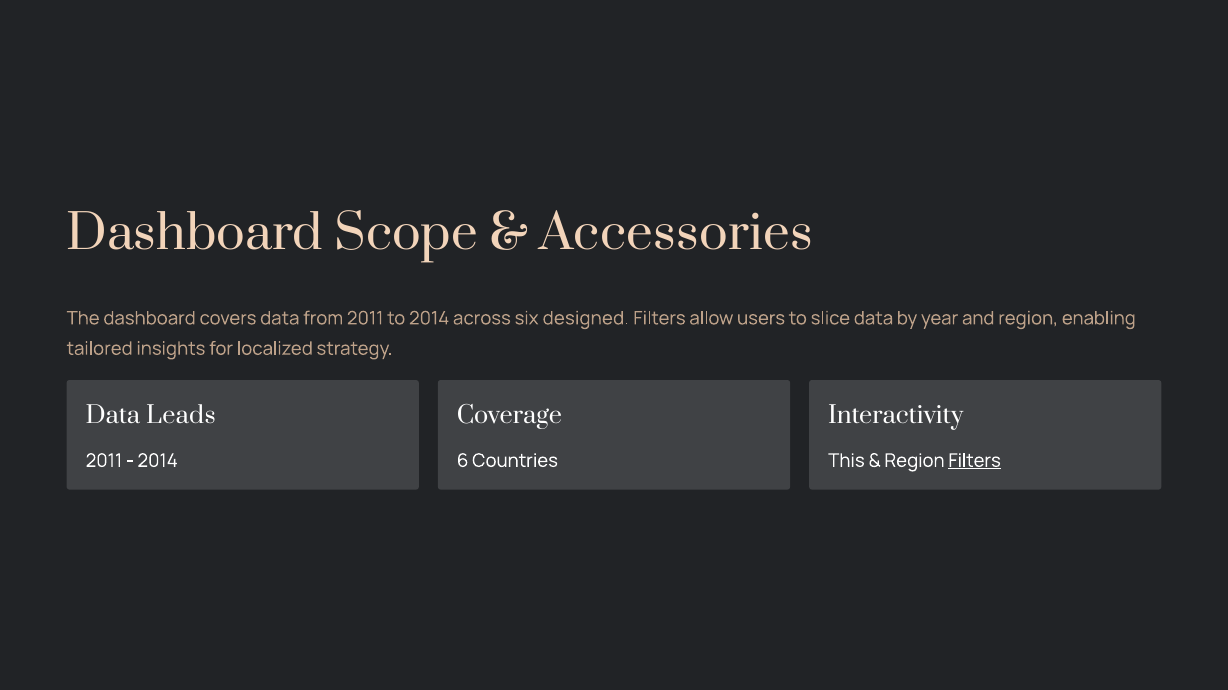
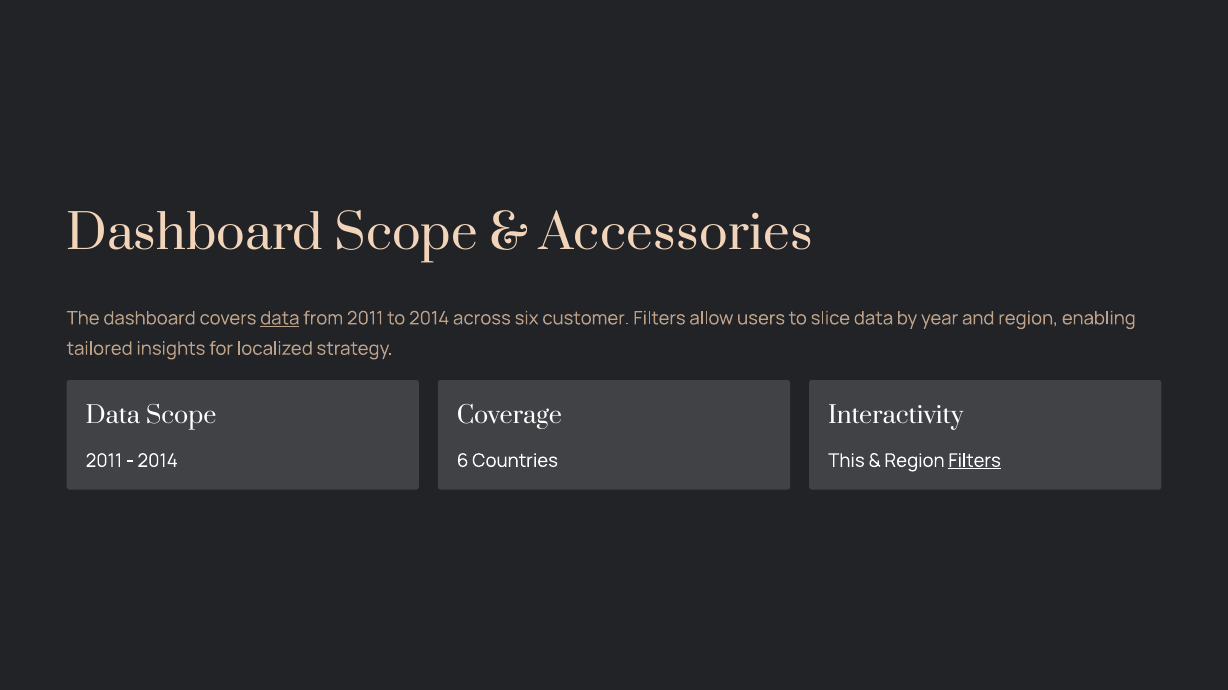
data underline: none -> present (280, 319)
designed: designed -> customer (586, 319)
Data Leads: Leads -> Scope (181, 416)
